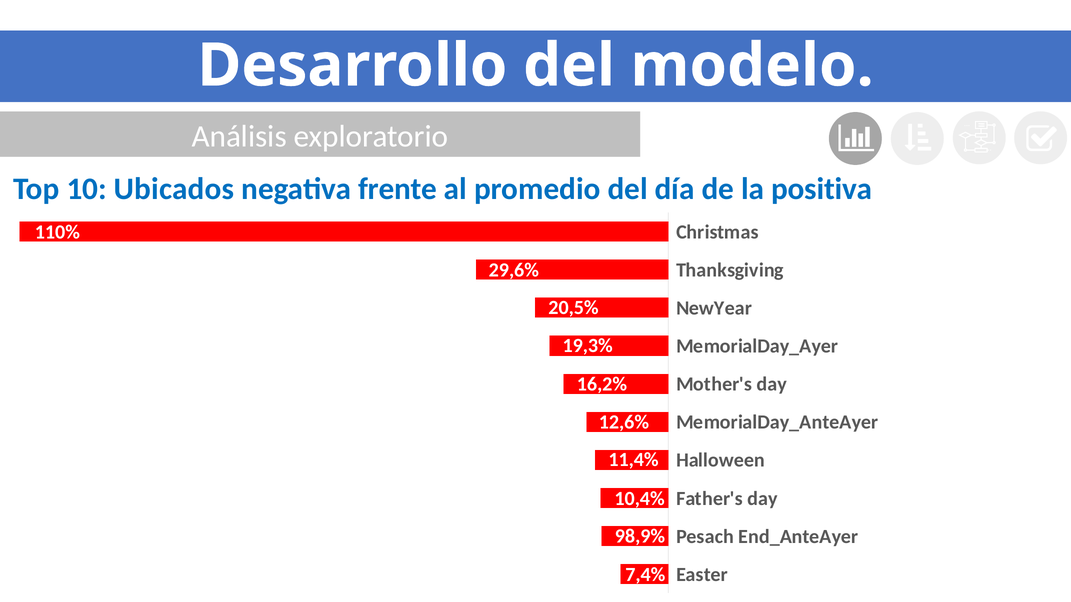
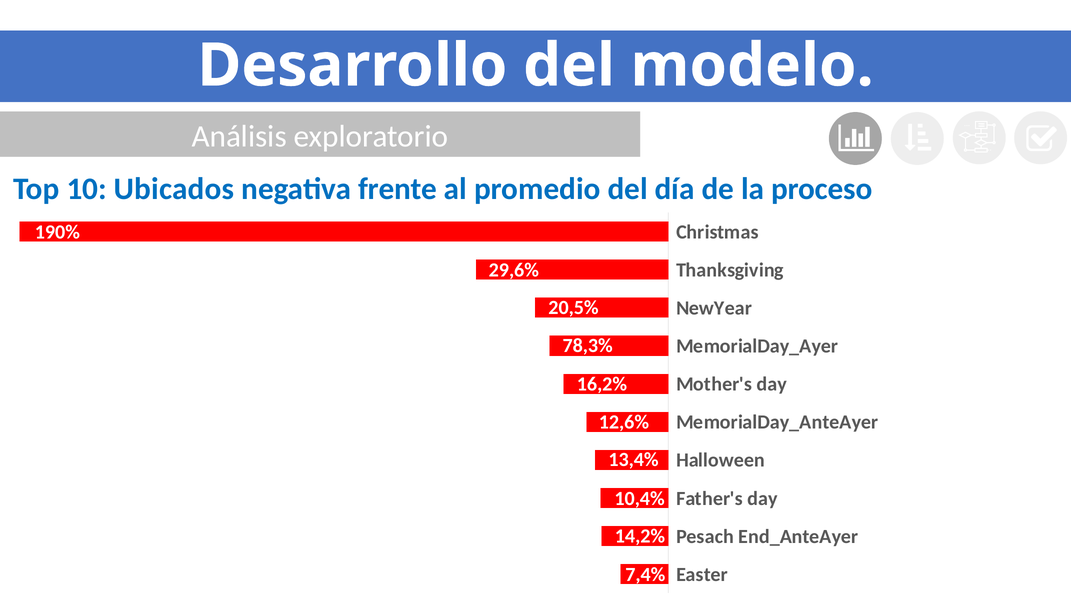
positiva: positiva -> proceso (822, 189)
110%: 110% -> 190% (57, 232)
19,3%: 19,3% -> 78,3% (588, 346)
11,4%: 11,4% -> 13,4% (633, 460)
98,9%: 98,9% -> 14,2% (640, 537)
